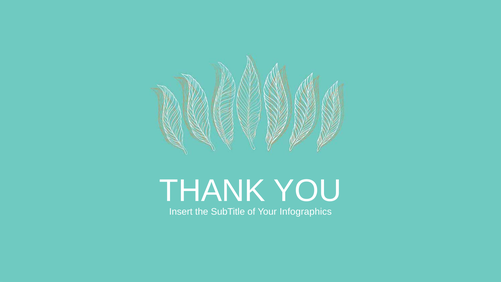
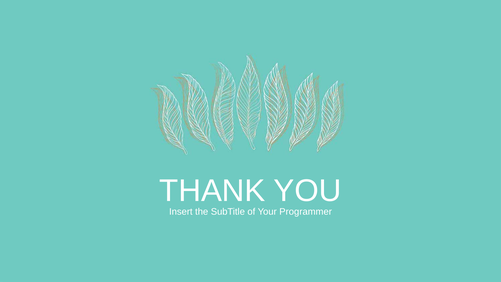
Infographics: Infographics -> Programmer (306, 212)
